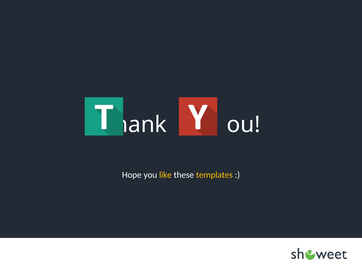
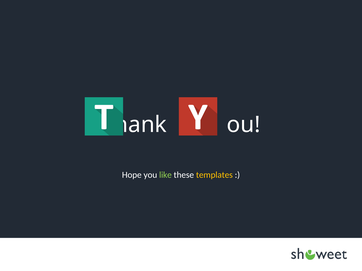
like colour: yellow -> light green (165, 175)
